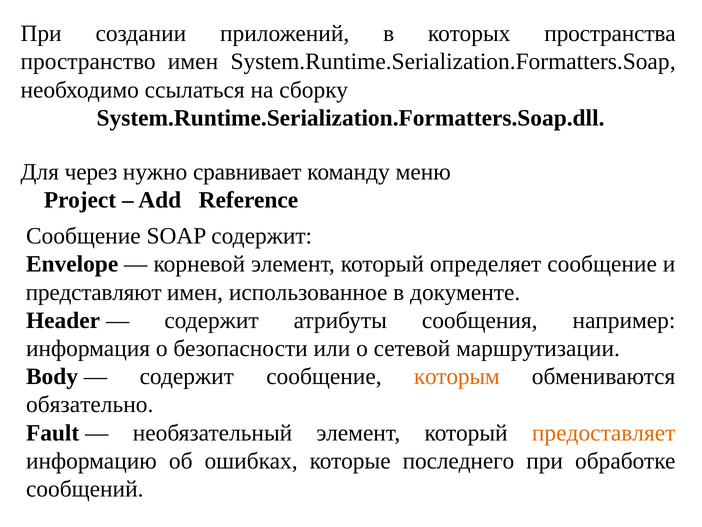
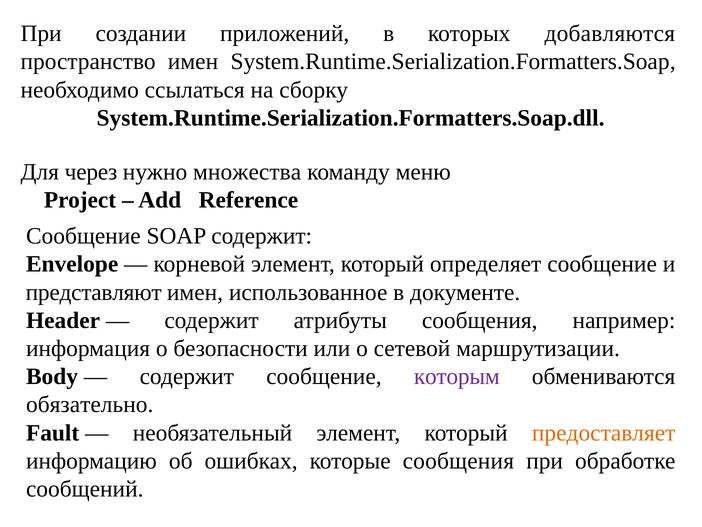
пространства: пространства -> добавляются (610, 34)
сравнивает: сравнивает -> множества (247, 172)
которым colour: orange -> purple (457, 376)
которые последнего: последнего -> сообщения (458, 461)
